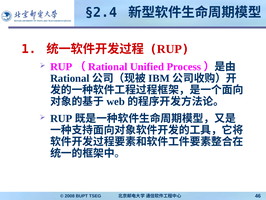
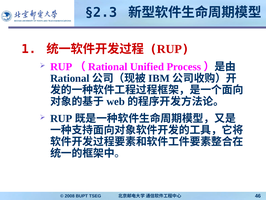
§2.4: §2.4 -> §2.3 (101, 12)
